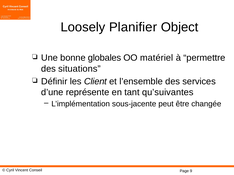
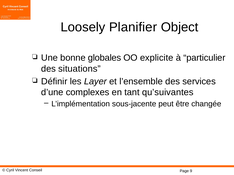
matériel: matériel -> explicite (157, 58)
permettre: permettre -> particulier (204, 58)
Client: Client -> Layer (95, 82)
représente: représente -> complexes (88, 93)
